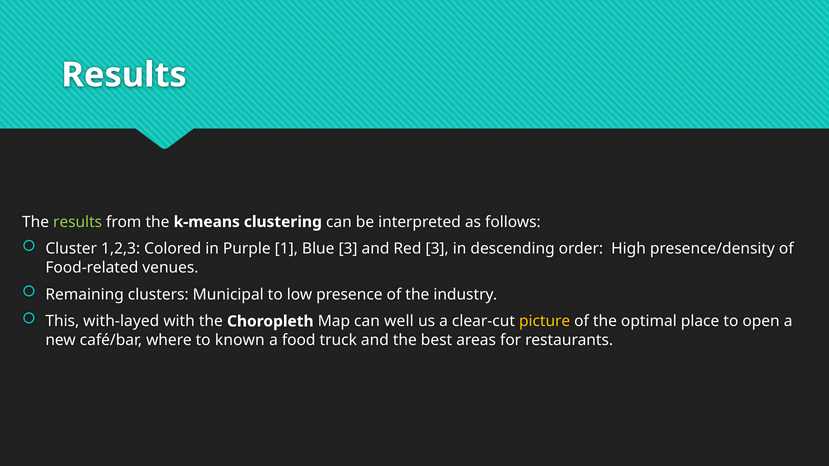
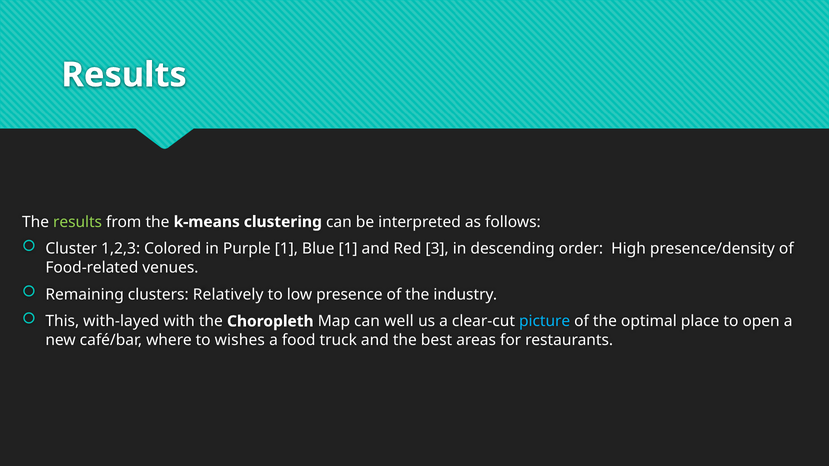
Blue 3: 3 -> 1 (348, 249)
Municipal: Municipal -> Relatively (228, 295)
picture colour: yellow -> light blue (545, 322)
known: known -> wishes (240, 340)
